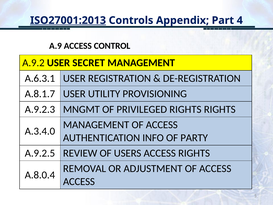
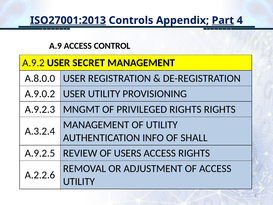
Part underline: none -> present (223, 20)
A.6.3.1: A.6.3.1 -> A.8.0.0 (40, 78)
A.8.1.7: A.8.1.7 -> A.9.0.2 (40, 94)
MANAGEMENT OF ACCESS: ACCESS -> UTILITY (162, 125)
A.3.4.0: A.3.4.0 -> A.3.2.4 (40, 131)
PARTY: PARTY -> SHALL (194, 138)
A.8.0.4: A.8.0.4 -> A.2.2.6 (40, 175)
ACCESS: ACCESS -> UTILITY (79, 181)
